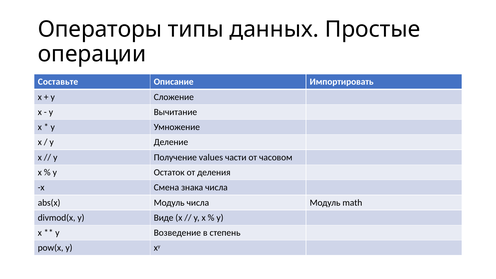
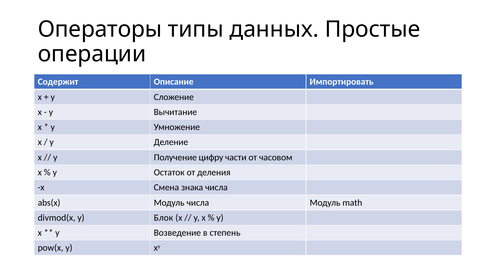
Составьте: Составьте -> Содержит (58, 82)
values: values -> цифру (211, 157)
Виде: Виде -> Блок (164, 218)
